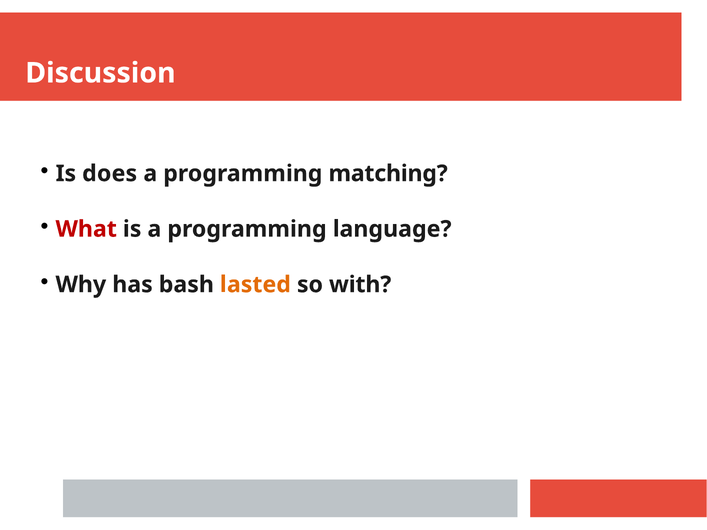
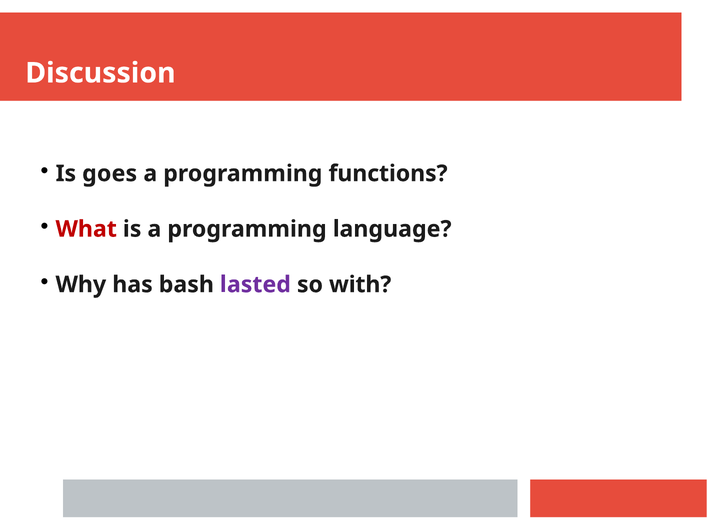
does: does -> goes (110, 174)
matching: matching -> functions (388, 174)
lasted colour: orange -> purple (255, 285)
